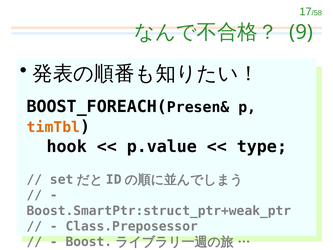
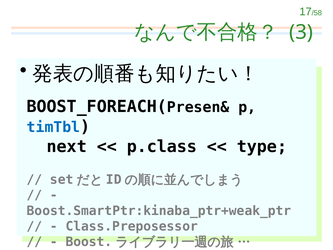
9: 9 -> 3 (301, 32)
timTbl colour: orange -> blue (53, 127)
hook: hook -> next (67, 146)
p.value: p.value -> p.class (162, 146)
Boost.SmartPtr:struct_ptr+weak_ptr: Boost.SmartPtr:struct_ptr+weak_ptr -> Boost.SmartPtr:kinaba_ptr+weak_ptr (159, 211)
